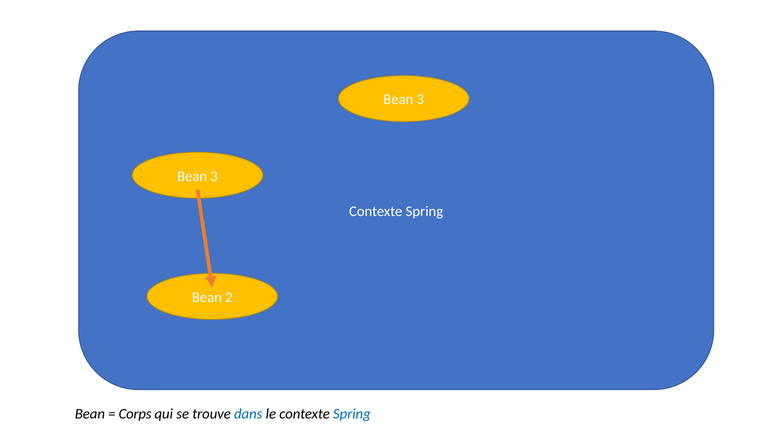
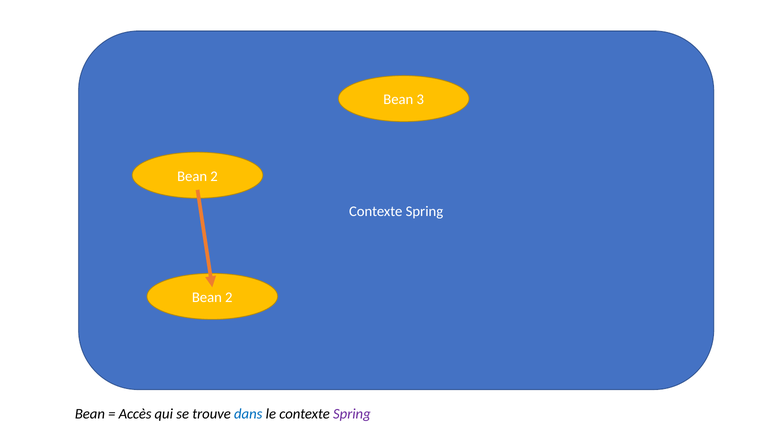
3: 3 -> 2 (214, 176)
Corps: Corps -> Accès (135, 414)
Spring colour: blue -> purple (352, 414)
